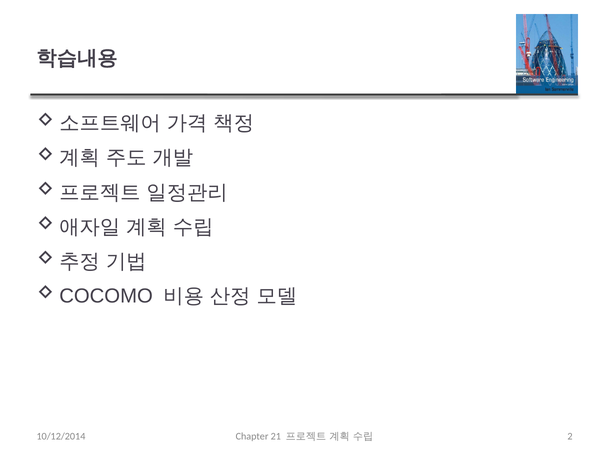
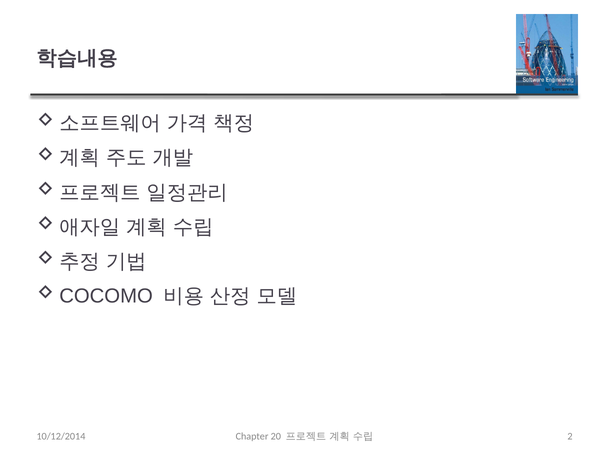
21: 21 -> 20 (276, 436)
